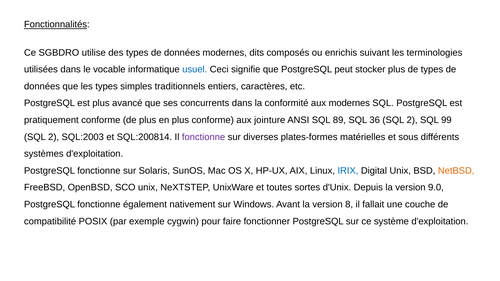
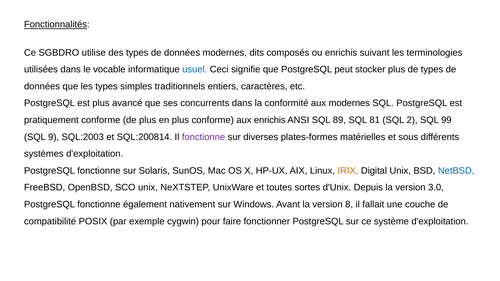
aux jointure: jointure -> enrichis (270, 120)
36: 36 -> 81 (375, 120)
2: 2 -> 9 (54, 137)
IRIX colour: blue -> orange (348, 171)
NetBSD colour: orange -> blue (456, 171)
9.0: 9.0 -> 3.0 (436, 188)
